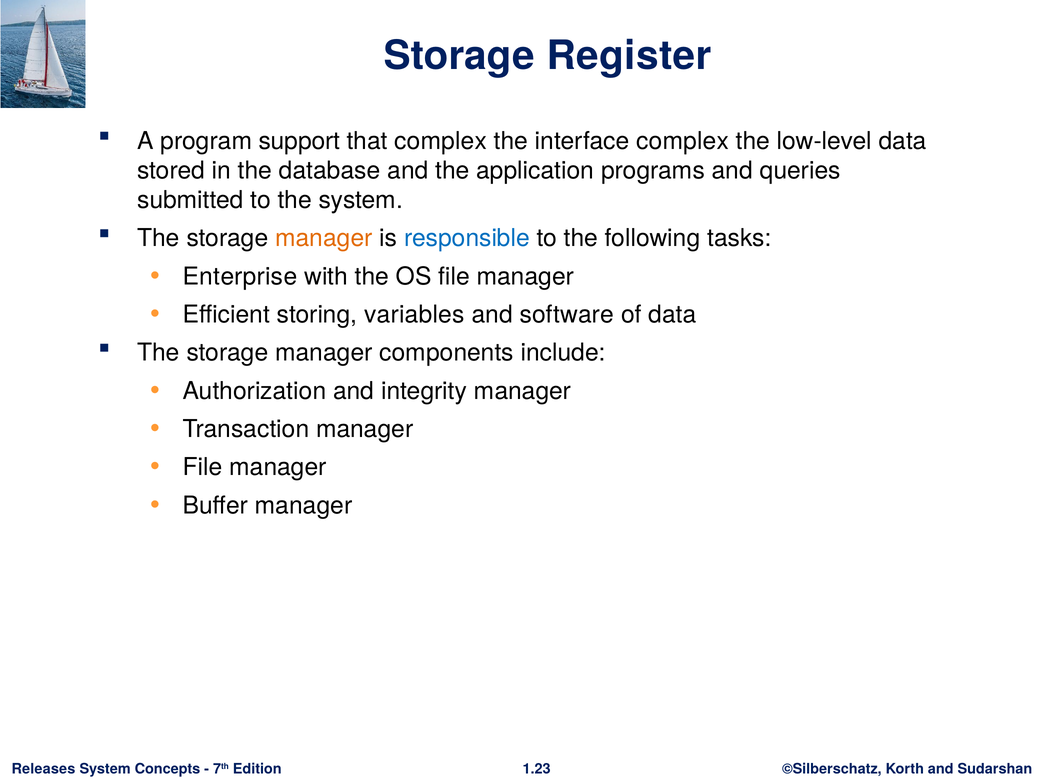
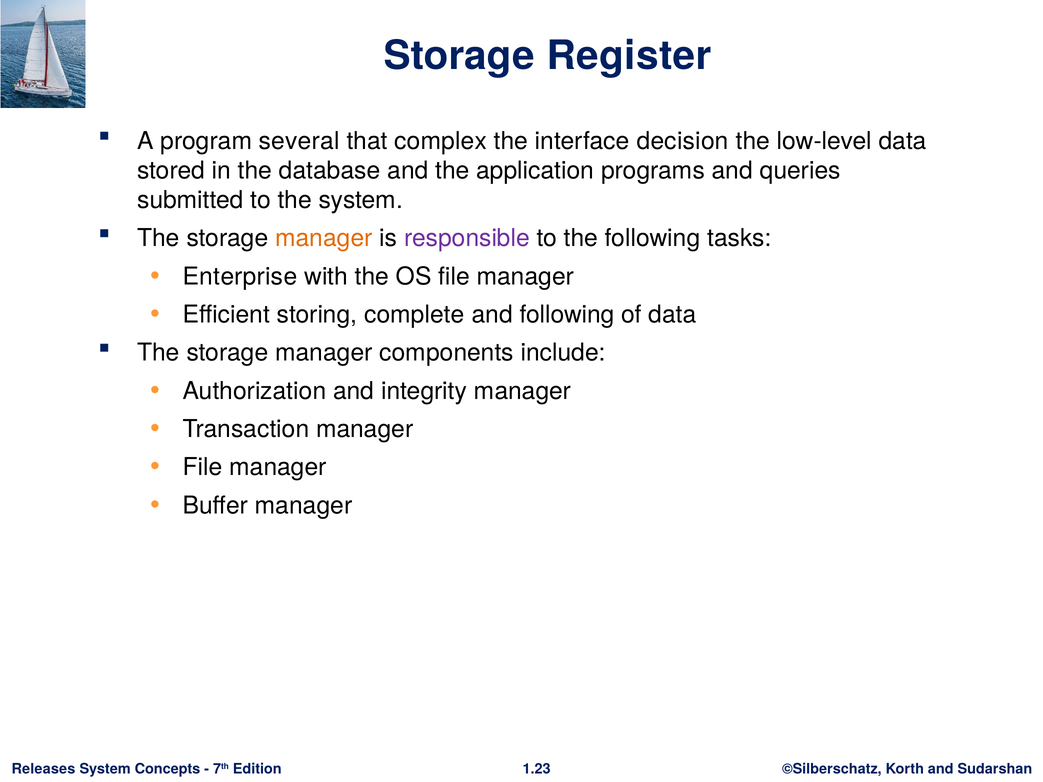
support: support -> several (299, 141)
interface complex: complex -> decision (683, 141)
responsible colour: blue -> purple (467, 238)
variables: variables -> complete (414, 315)
and software: software -> following (567, 315)
